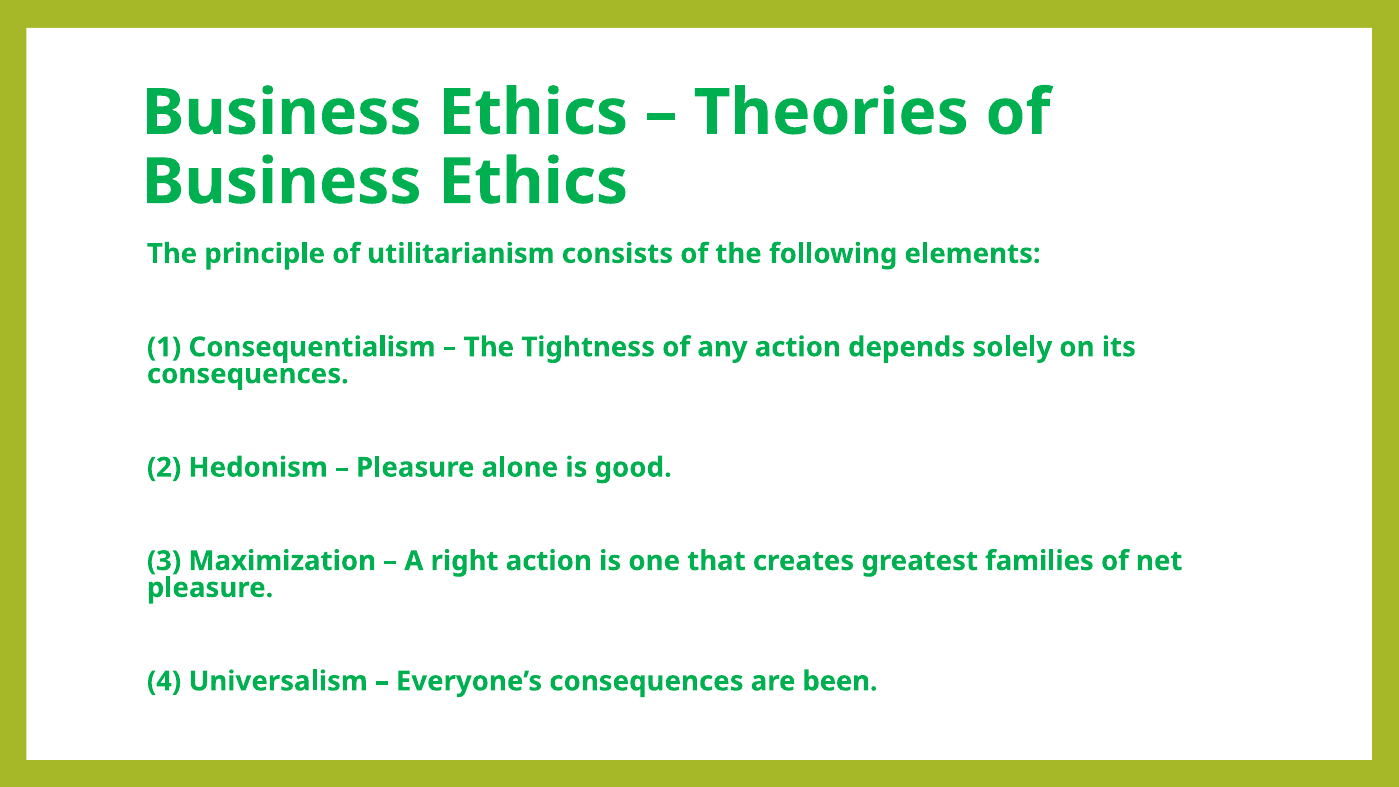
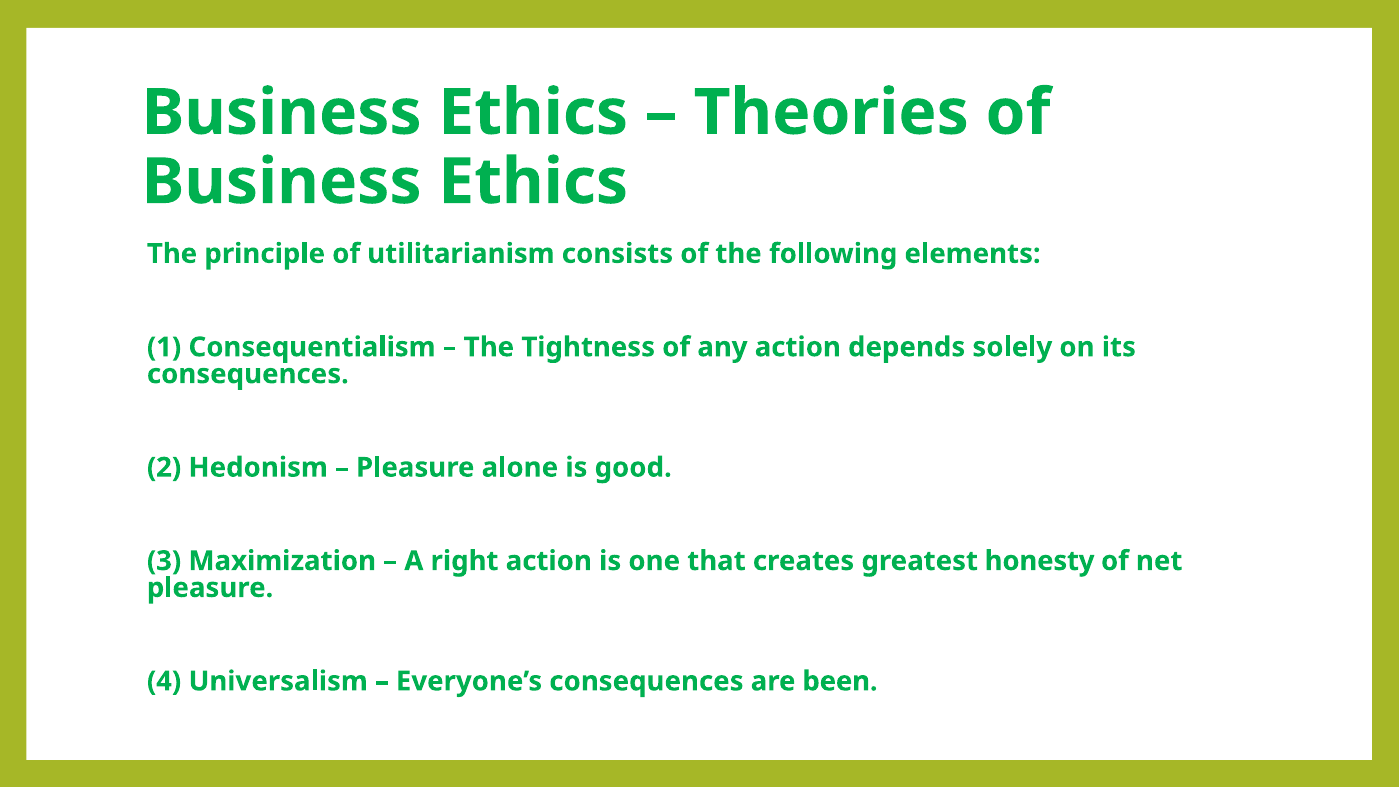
families: families -> honesty (1040, 561)
